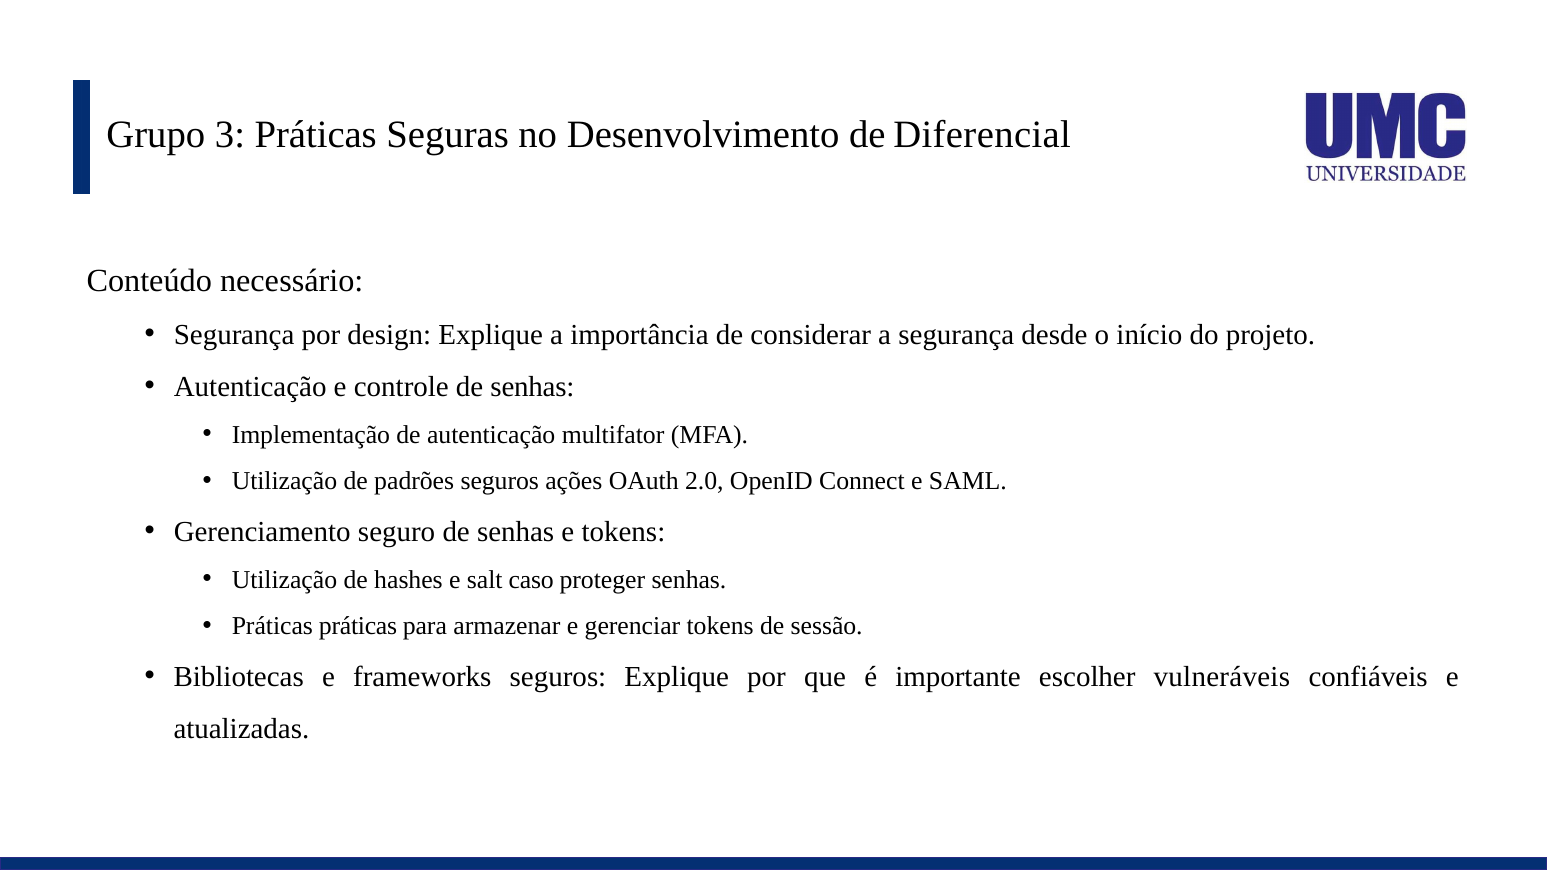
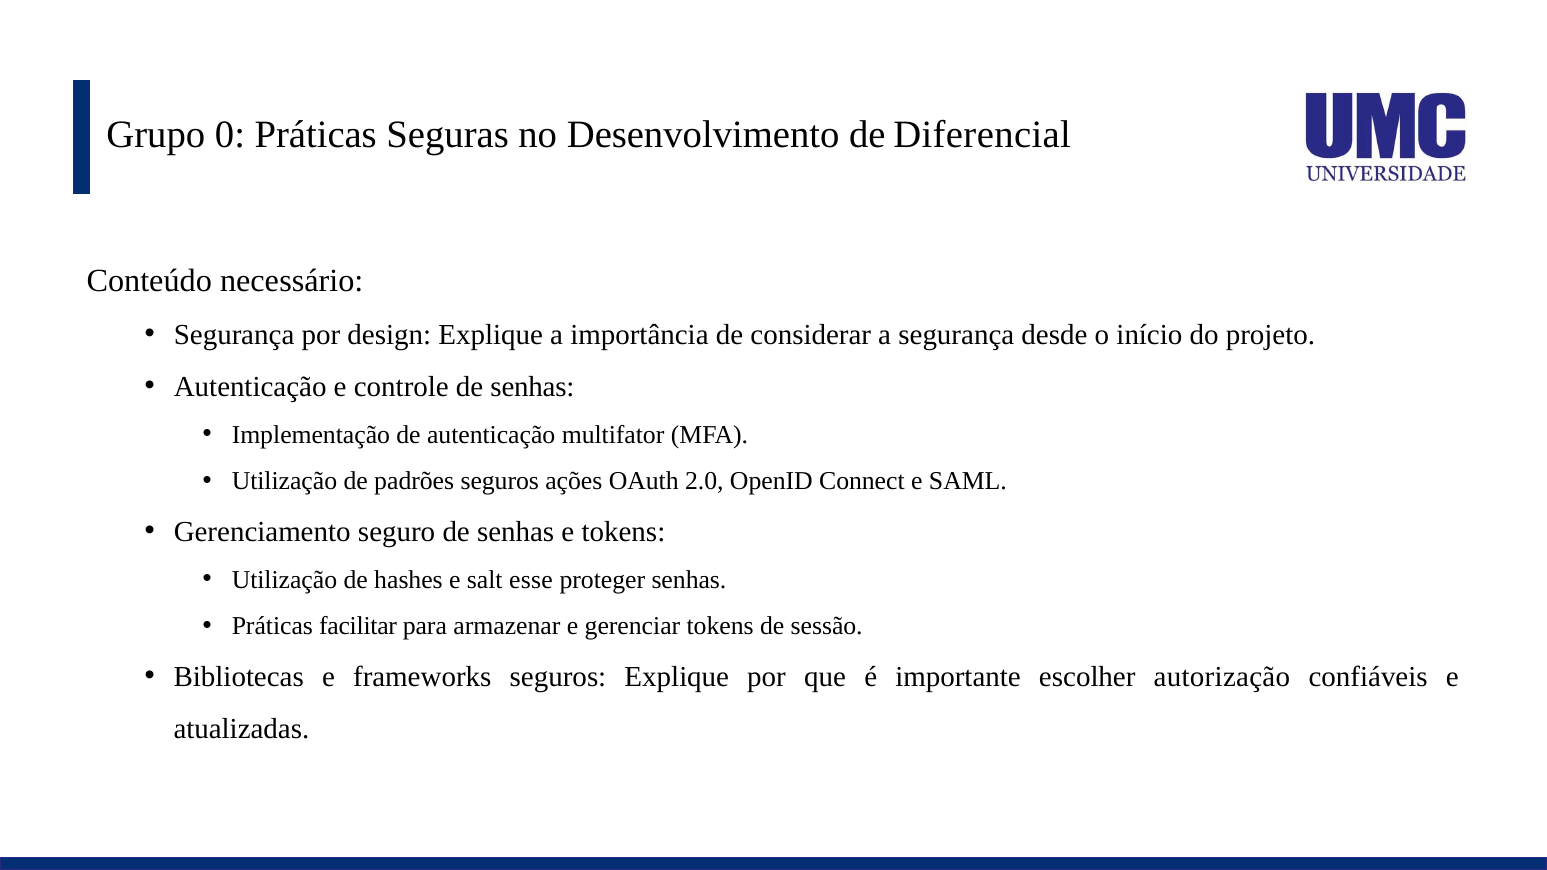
3: 3 -> 0 (230, 135)
caso: caso -> esse (531, 580)
Práticas práticas: práticas -> facilitar (358, 626)
vulneráveis: vulneráveis -> autorização (1222, 677)
